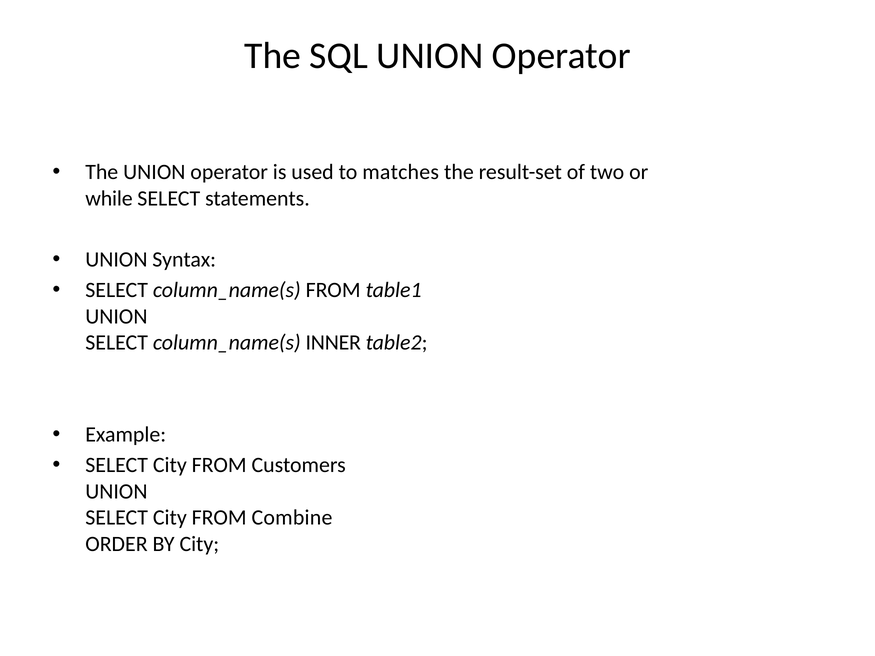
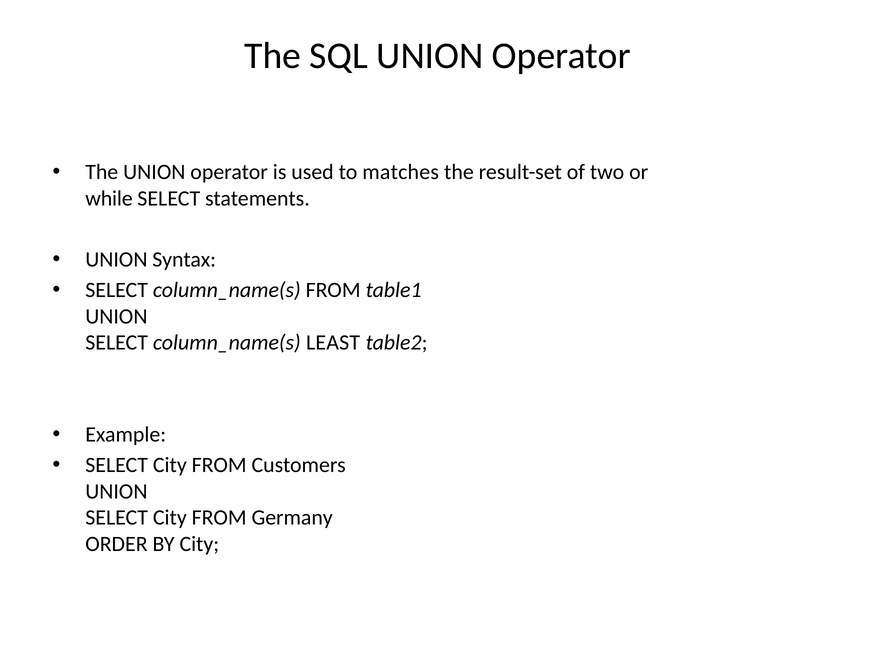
INNER: INNER -> LEAST (333, 343)
Combine: Combine -> Germany (292, 518)
